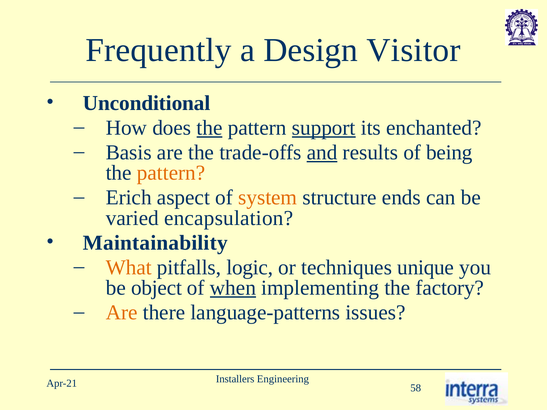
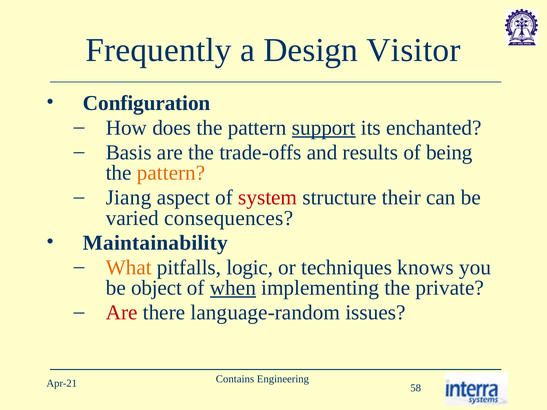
Unconditional: Unconditional -> Configuration (147, 103)
the underline: present -> none (209, 128)
and underline: present -> none (322, 153)
Erich: Erich -> Jiang (129, 198)
system colour: orange -> red (268, 198)
ends: ends -> their (401, 198)
encapsulation: encapsulation -> consequences (229, 218)
unique: unique -> knows (425, 268)
factory: factory -> private (450, 288)
Are colour: orange -> red (122, 313)
language-patterns: language-patterns -> language-random (265, 313)
Installers: Installers -> Contains (235, 379)
